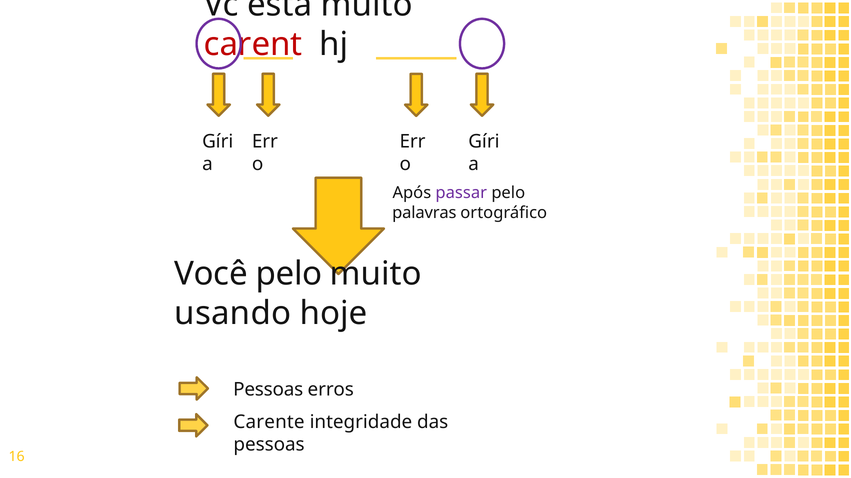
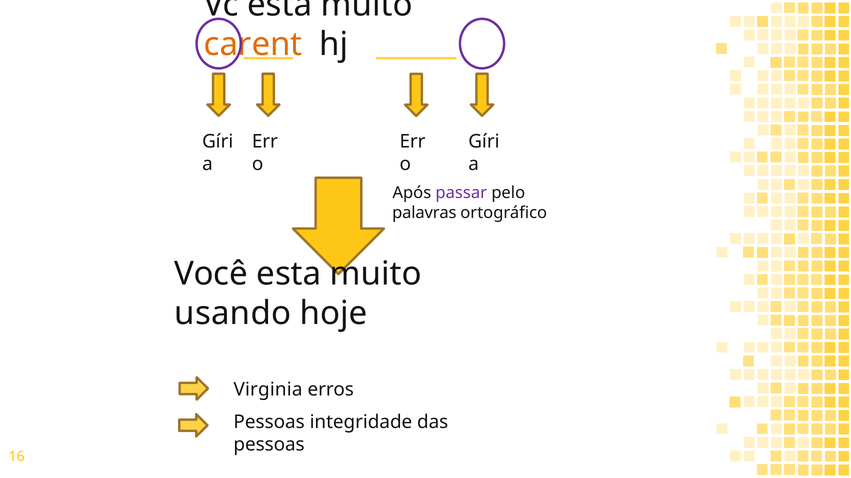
carent colour: red -> orange (253, 44)
Você pelo: pelo -> esta (289, 274)
Pessoas: Pessoas -> Virginia (268, 390)
Carente: Carente -> Pessoas (269, 423)
